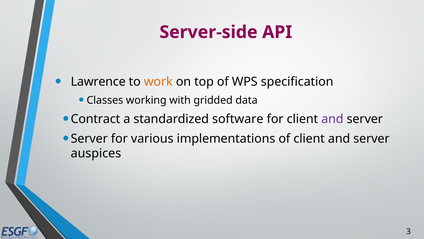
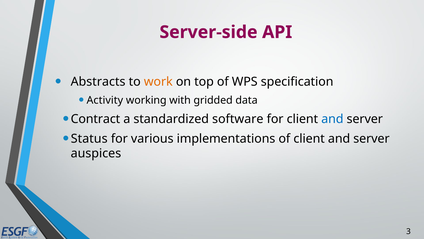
Lawrence: Lawrence -> Abstracts (98, 82)
Classes: Classes -> Activity (105, 100)
and colour: purple -> blue (332, 119)
Server: Server -> Status (89, 138)
